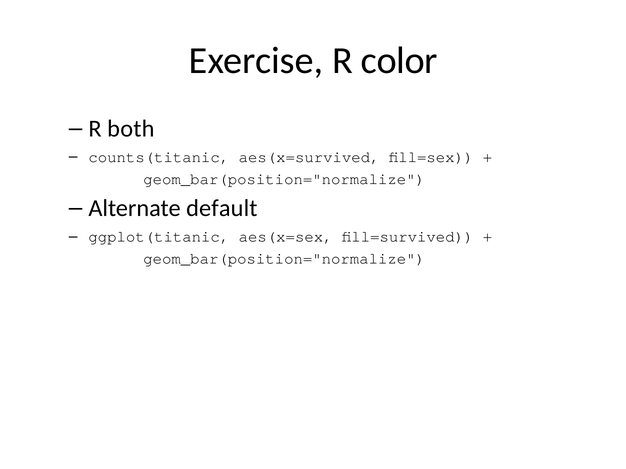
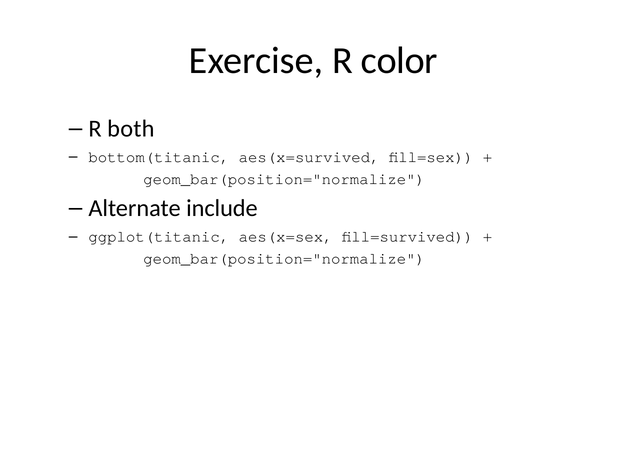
counts(titanic: counts(titanic -> bottom(titanic (159, 157)
default: default -> include (222, 209)
